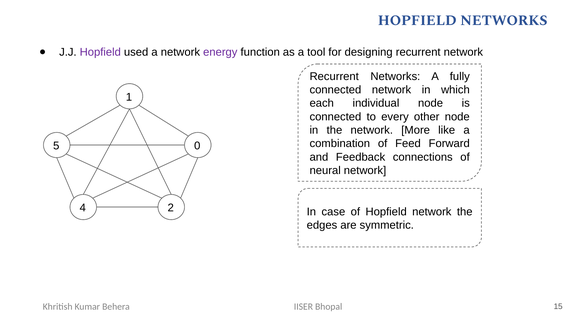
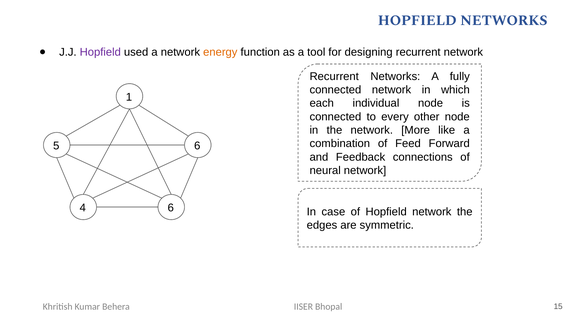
energy colour: purple -> orange (220, 52)
5 0: 0 -> 6 (197, 146)
4 2: 2 -> 6 (171, 208)
